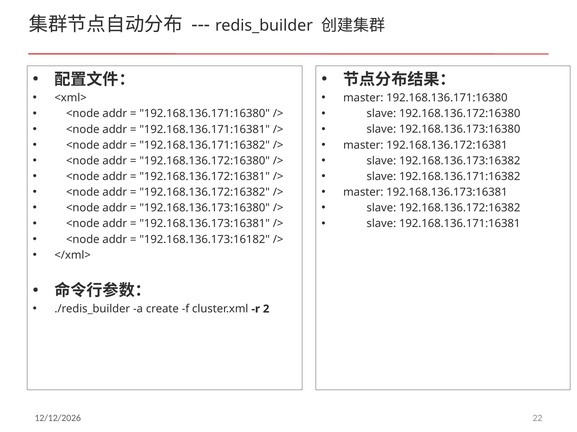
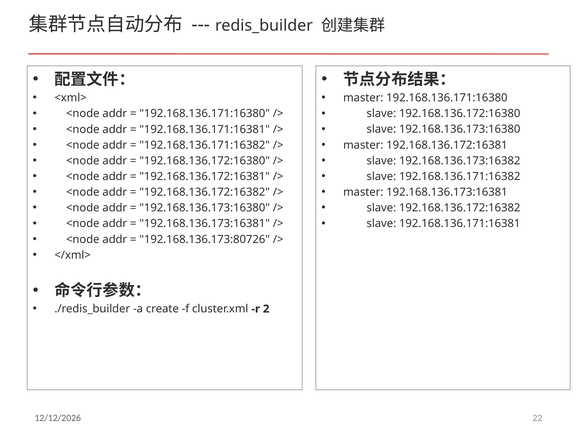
192.168.136.173:16182: 192.168.136.173:16182 -> 192.168.136.173:80726 (205, 240)
